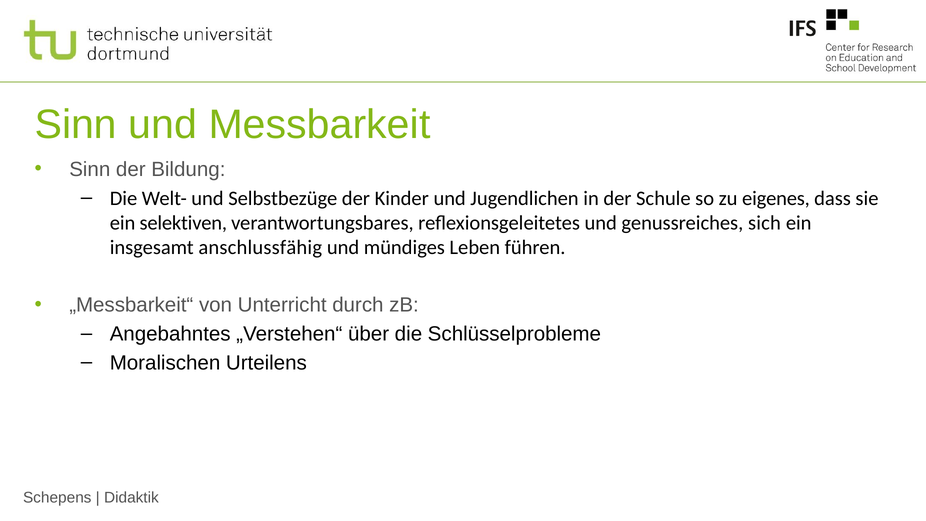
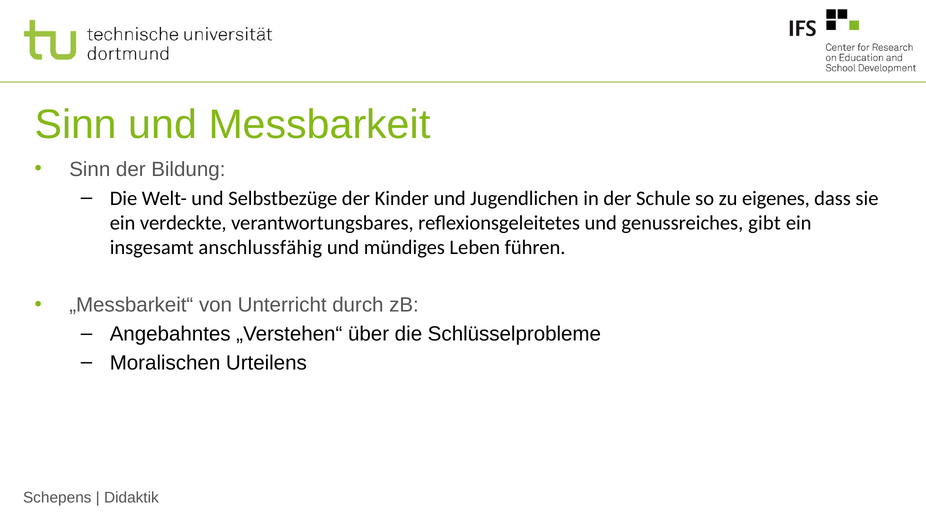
selektiven: selektiven -> verdeckte (183, 223)
sich: sich -> gibt (764, 223)
